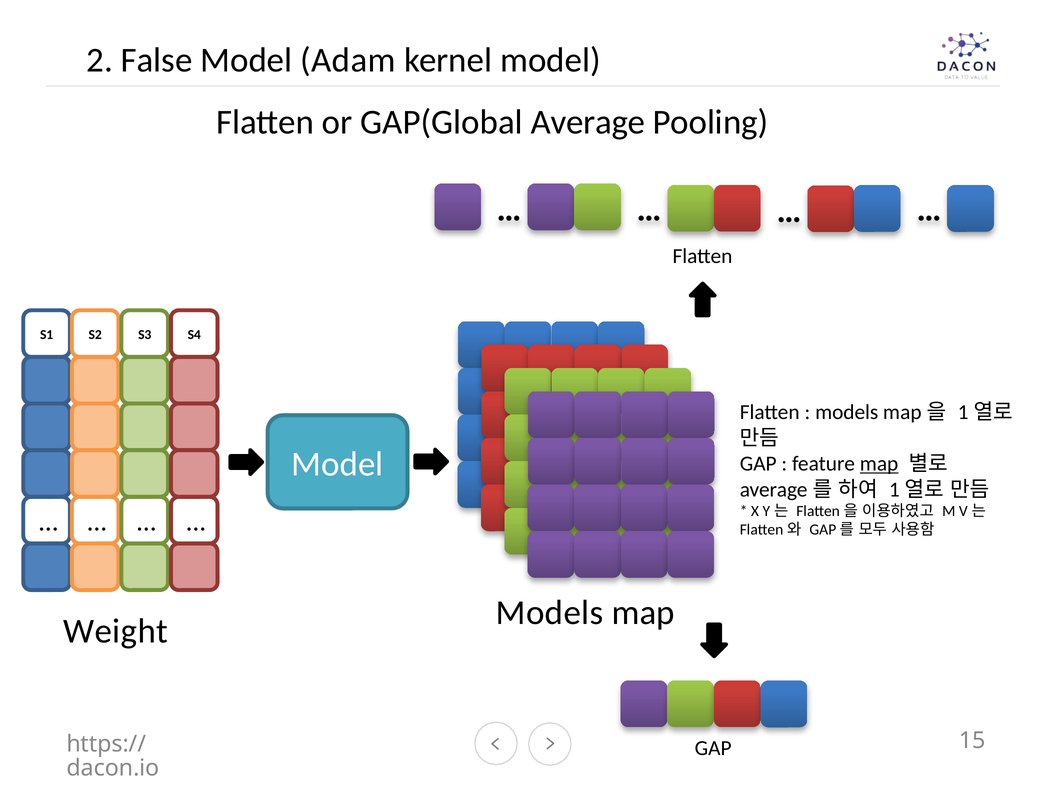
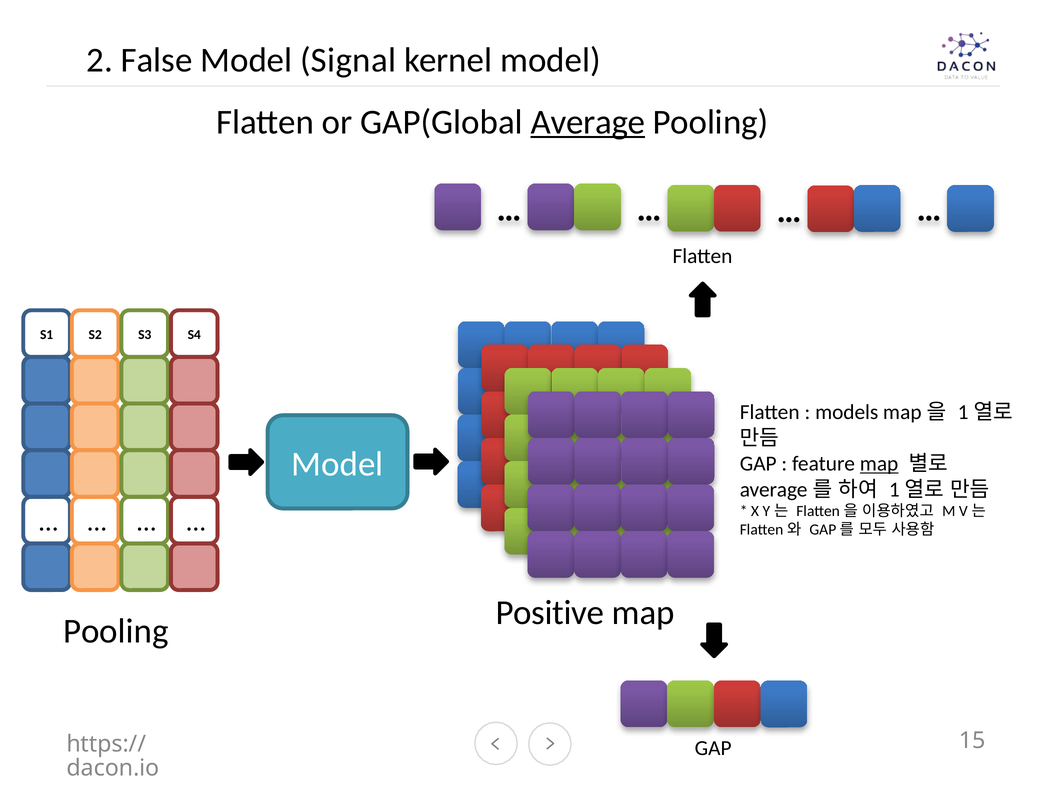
Adam: Adam -> Signal (348, 60)
Average underline: none -> present (588, 122)
Models: Models -> Positive (550, 612)
Weight: Weight -> Pooling (116, 631)
